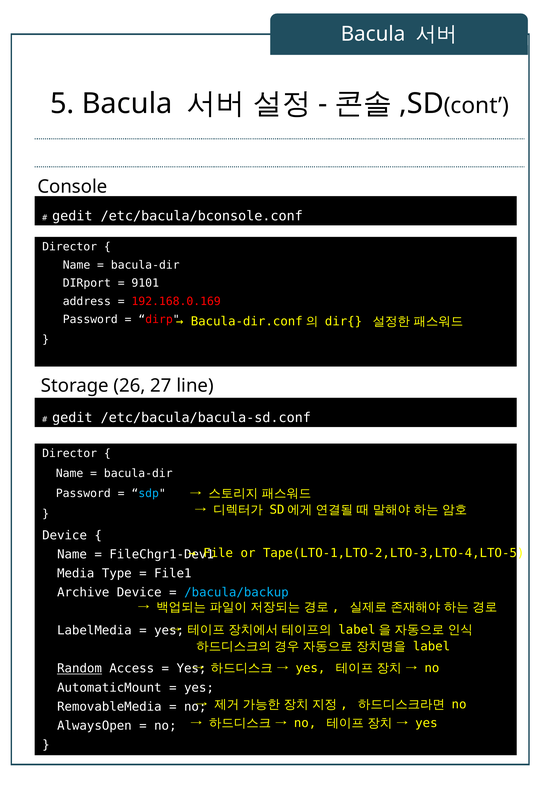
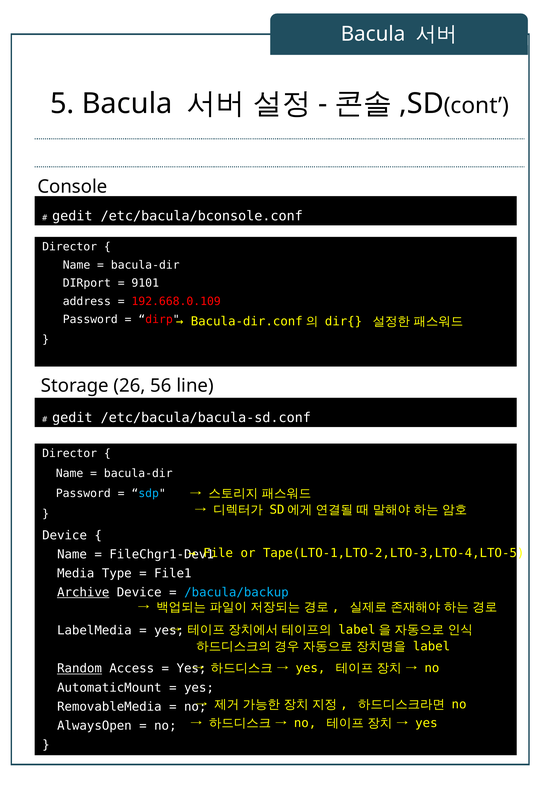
192.168.0.169: 192.168.0.169 -> 192.668.0.109 (176, 301)
27: 27 -> 56 (161, 386)
Archive underline: none -> present (83, 593)
